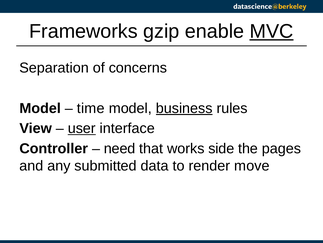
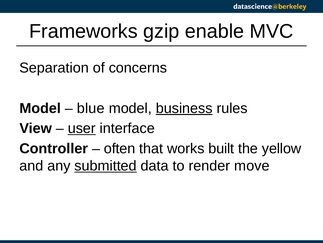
MVC underline: present -> none (272, 31)
time: time -> blue (91, 108)
need: need -> often (120, 148)
side: side -> built (221, 148)
pages: pages -> yellow (282, 148)
submitted underline: none -> present (106, 165)
